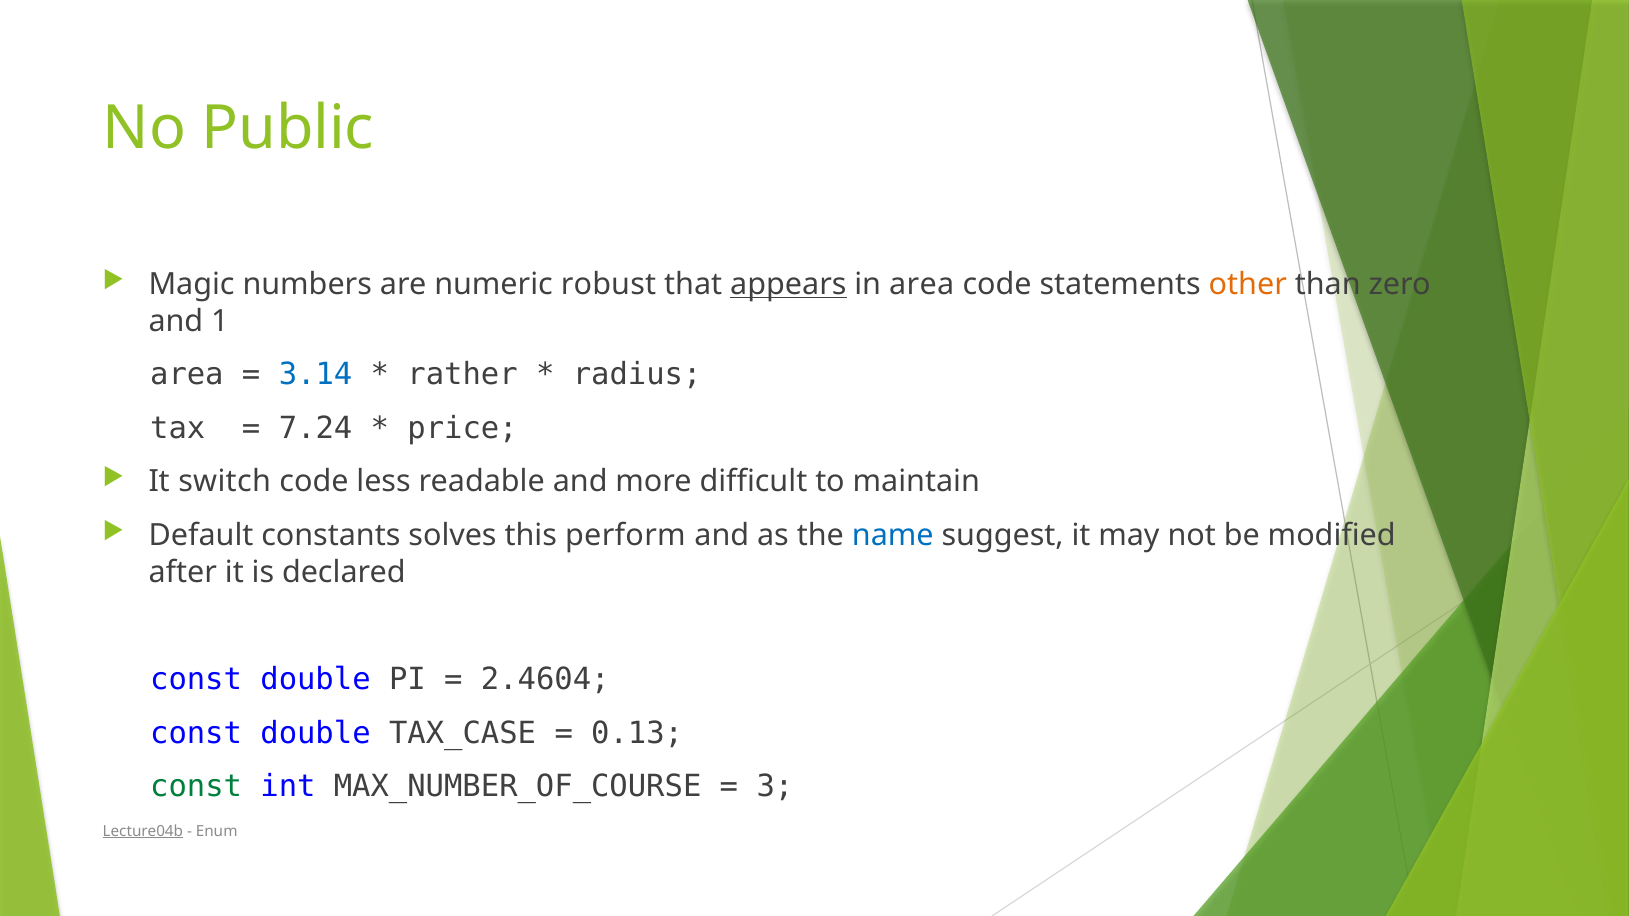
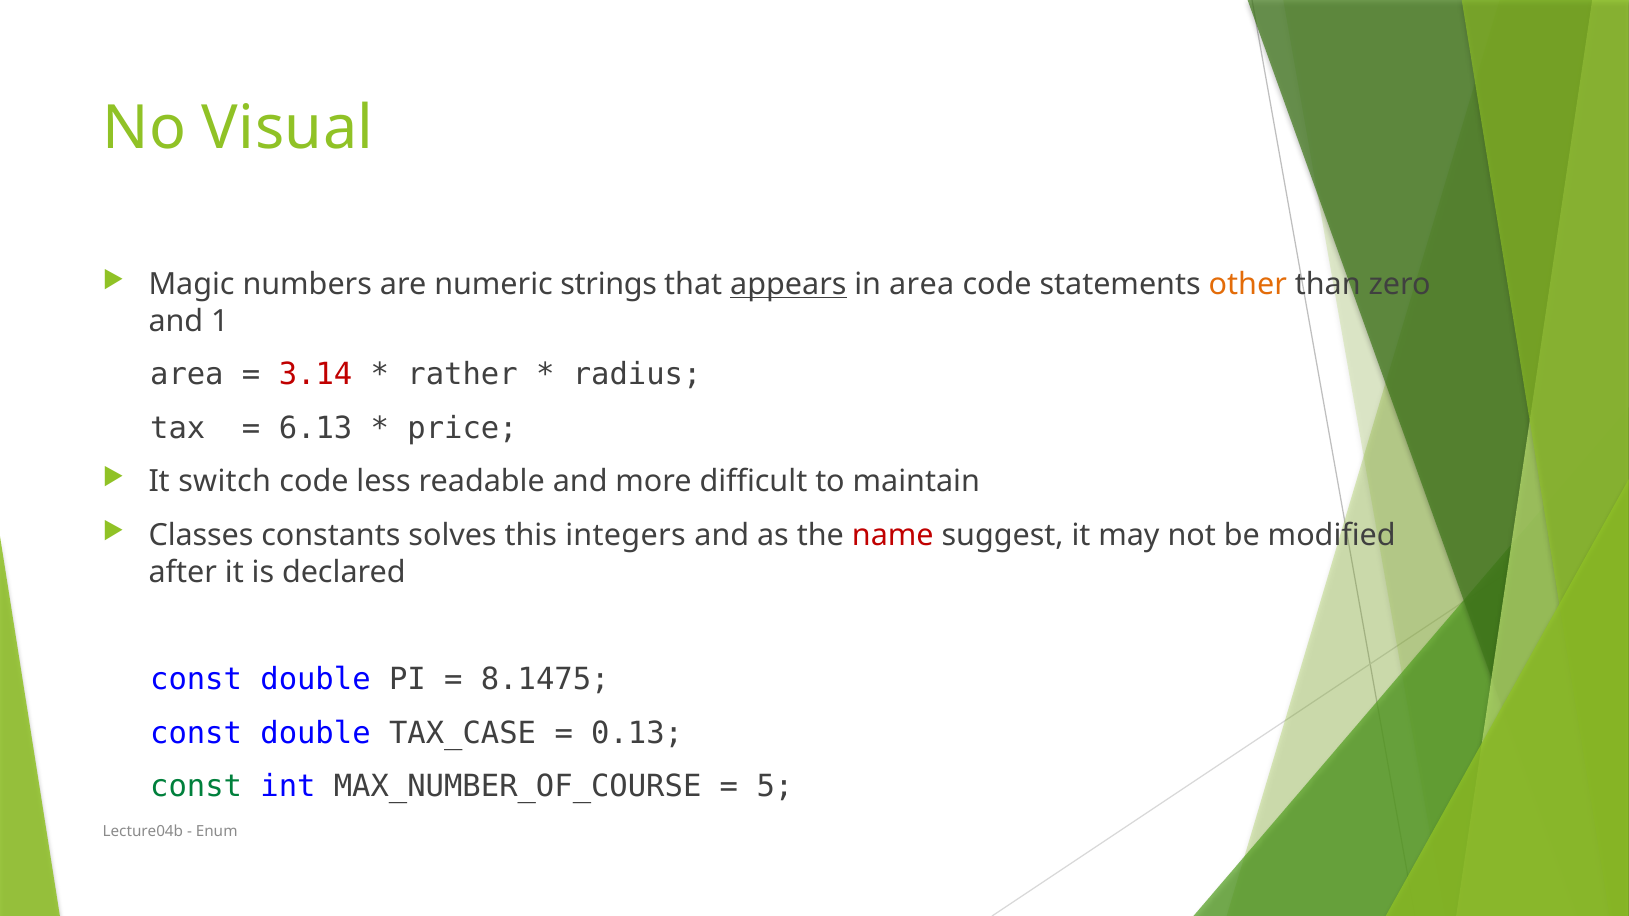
Public: Public -> Visual (288, 128)
robust: robust -> strings (609, 284)
3.14 colour: blue -> red (316, 375)
7.24: 7.24 -> 6.13 (316, 428)
Default: Default -> Classes (201, 536)
perform: perform -> integers (625, 536)
name colour: blue -> red (893, 536)
2.4604: 2.4604 -> 8.1475 (545, 680)
3: 3 -> 5 (775, 787)
Lecture04b underline: present -> none (143, 831)
